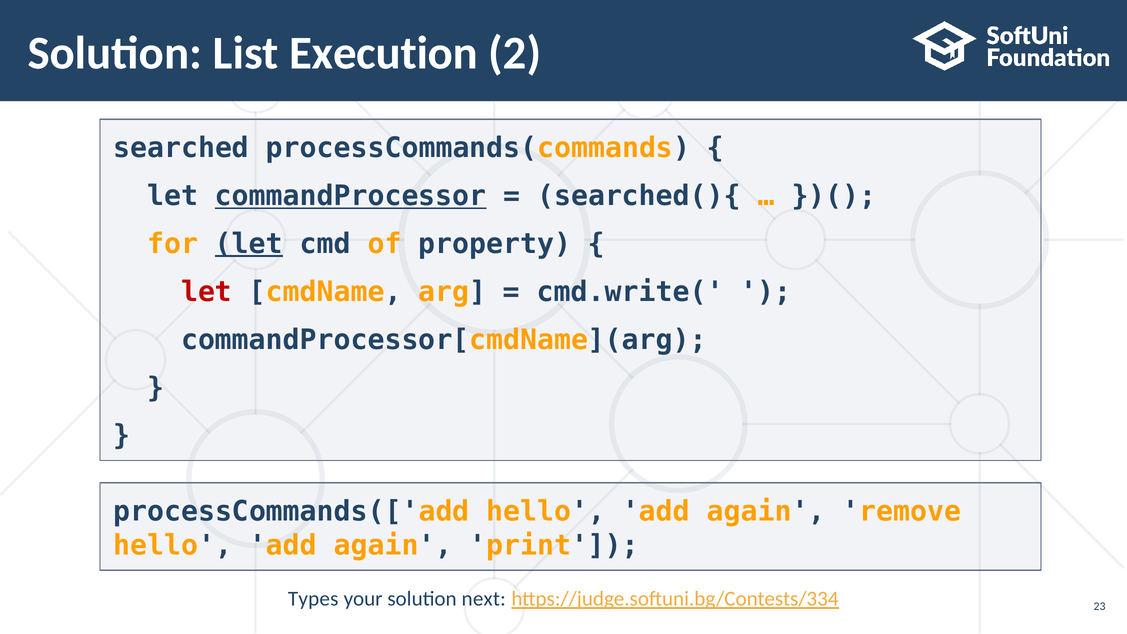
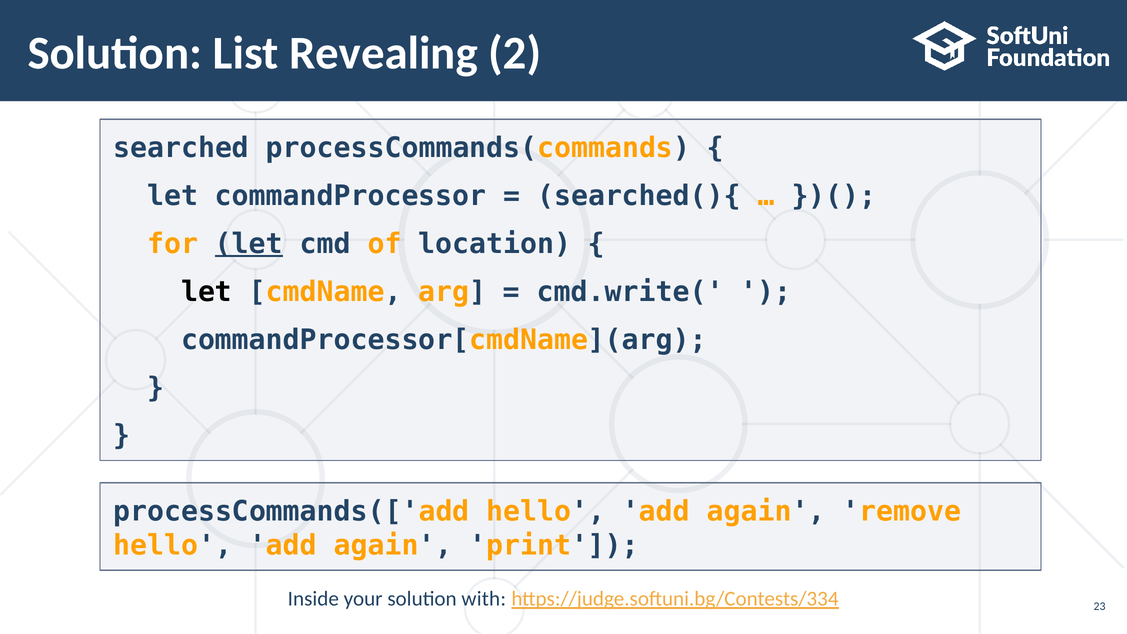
Execution: Execution -> Revealing (383, 53)
commandProcessor underline: present -> none (351, 196)
property: property -> location (495, 244)
let colour: red -> black (207, 292)
Types: Types -> Inside (313, 599)
next: next -> with (484, 599)
